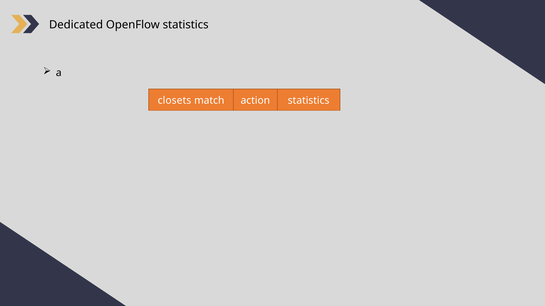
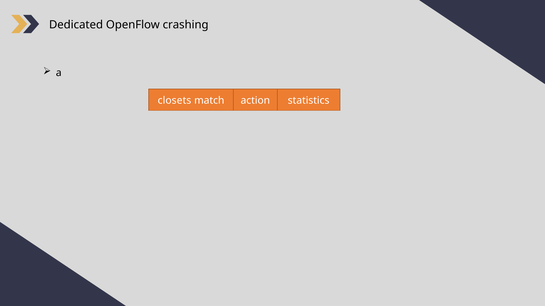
OpenFlow statistics: statistics -> crashing (186, 25)
